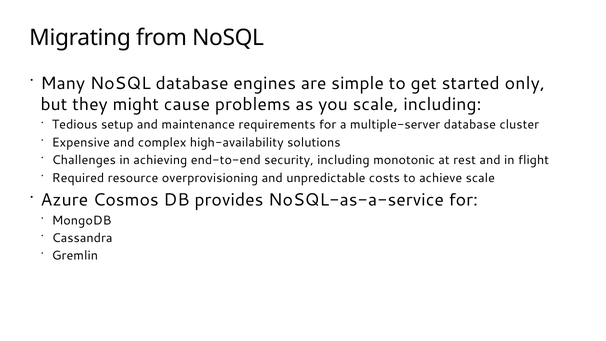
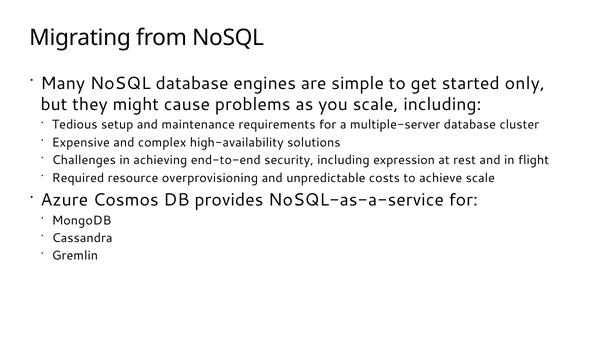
monotonic: monotonic -> expression (404, 160)
